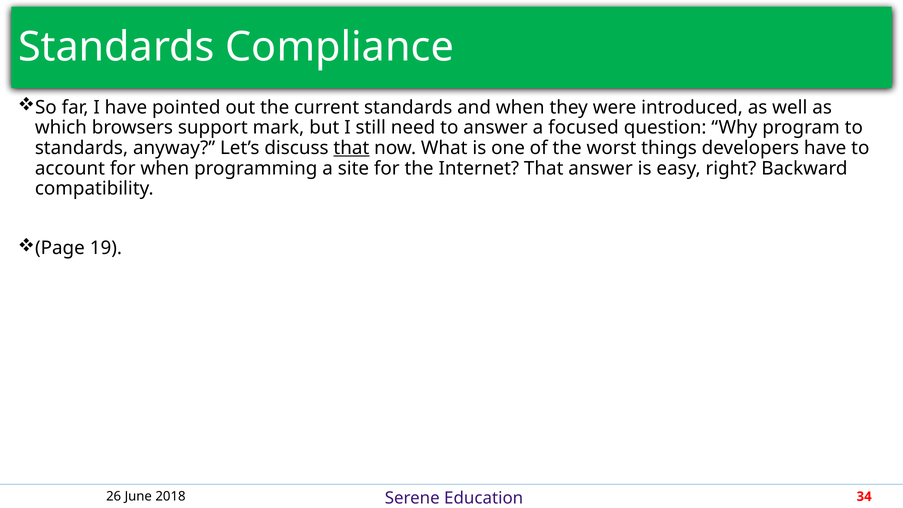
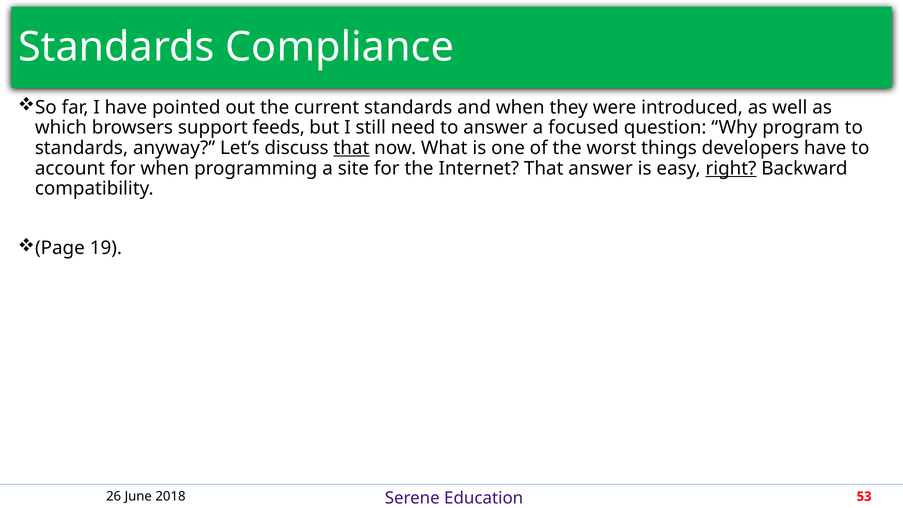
mark: mark -> feeds (279, 128)
right underline: none -> present (731, 168)
34: 34 -> 53 (864, 496)
